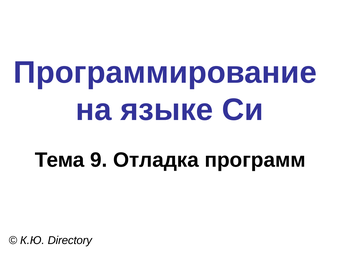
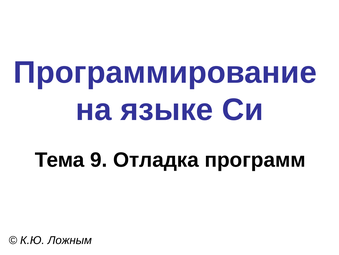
Directory: Directory -> Ложным (70, 240)
